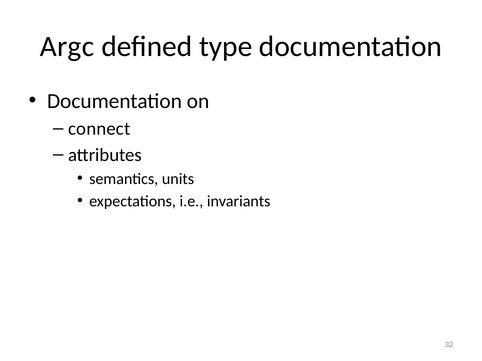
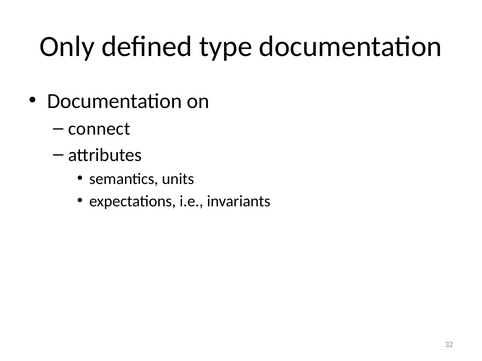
Argc: Argc -> Only (67, 47)
